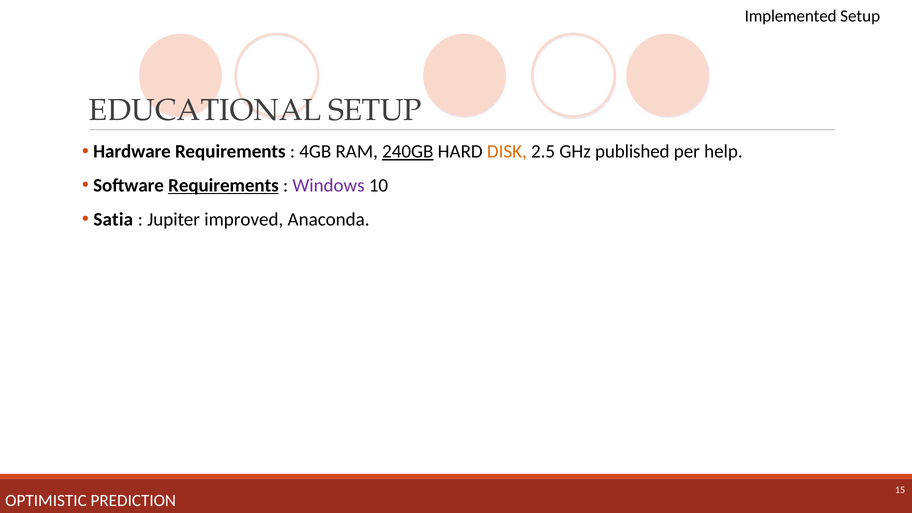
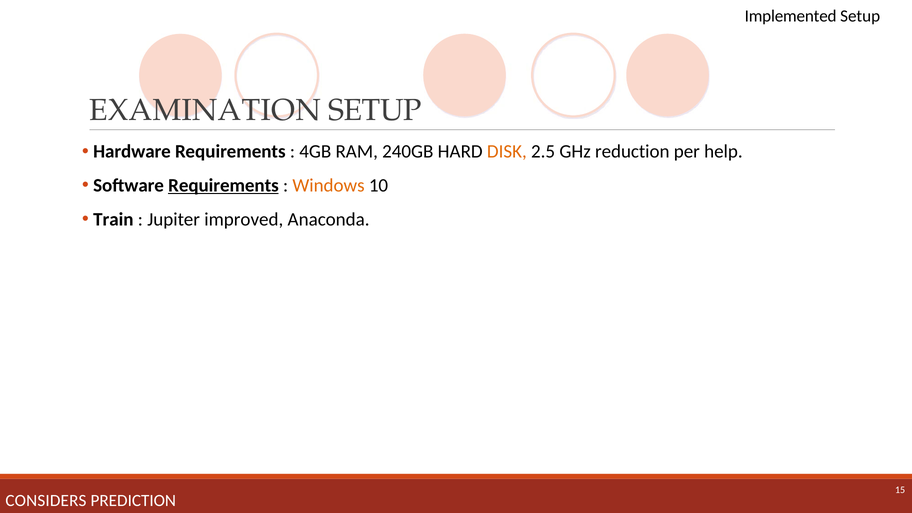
EDUCATIONAL: EDUCATIONAL -> EXAMINATION (205, 110)
240GB underline: present -> none (408, 152)
published: published -> reduction (632, 152)
Windows colour: purple -> orange (329, 185)
Satia: Satia -> Train (113, 219)
OPTIMISTIC: OPTIMISTIC -> CONSIDERS (46, 501)
